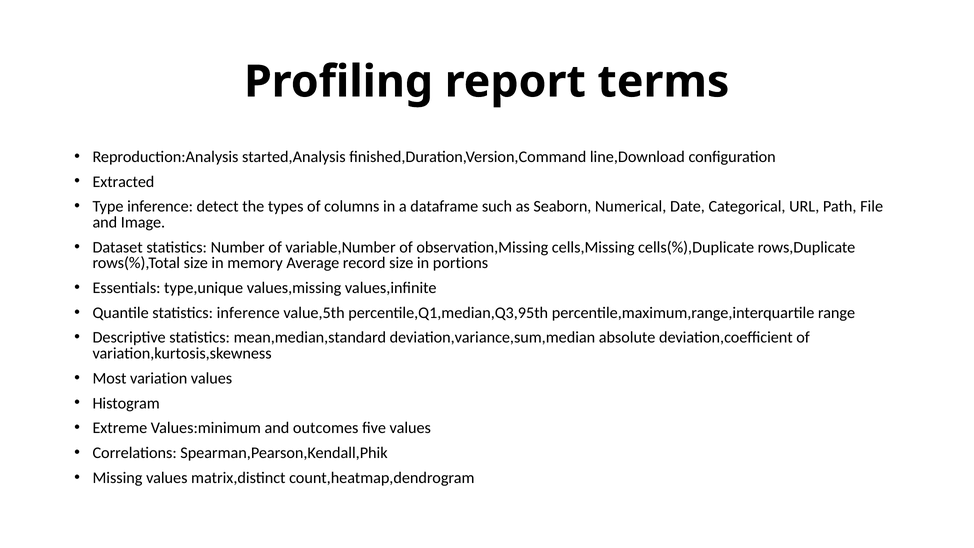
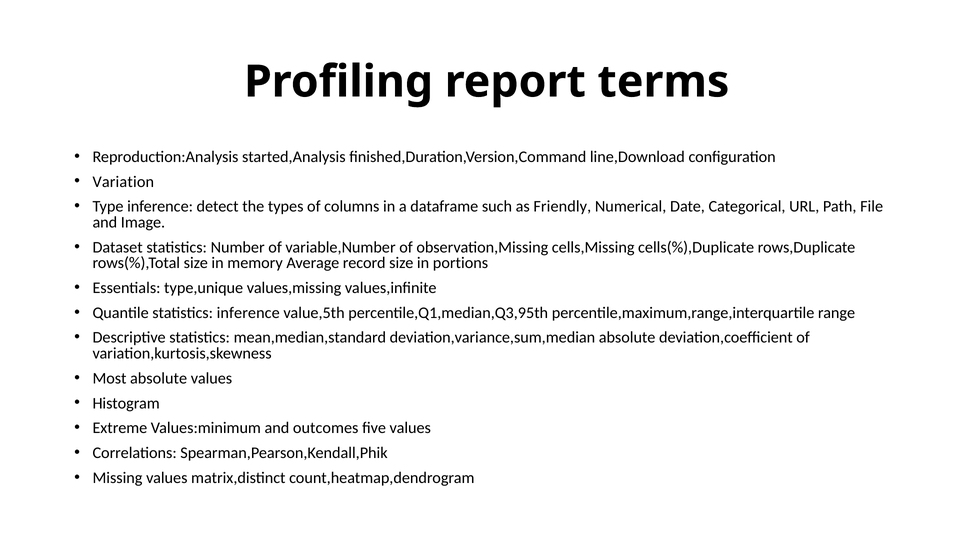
Extracted: Extracted -> Variation (123, 182)
Seaborn: Seaborn -> Friendly (562, 207)
Most variation: variation -> absolute (159, 378)
